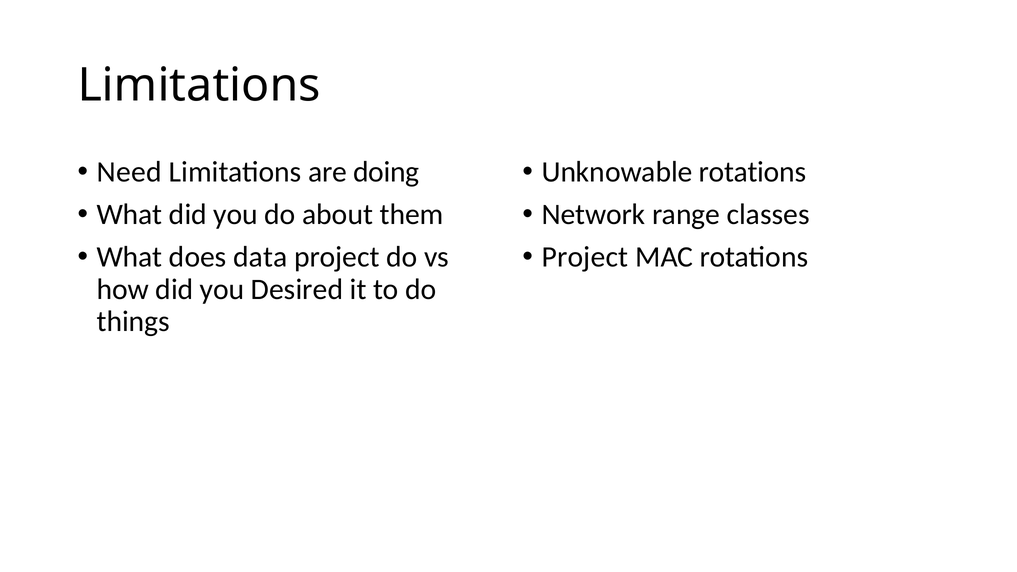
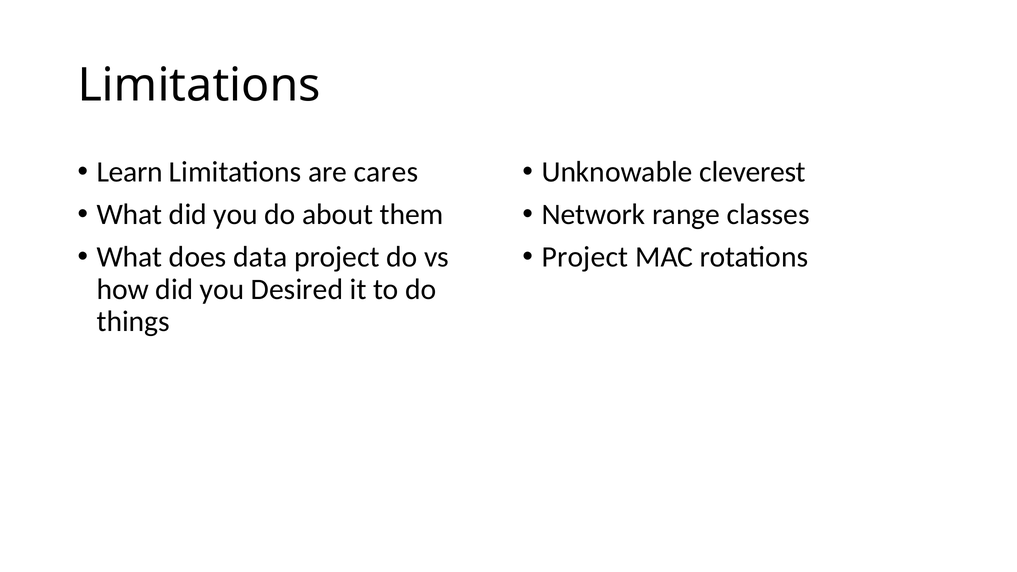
Need: Need -> Learn (130, 172)
doing: doing -> cares (386, 172)
Unknowable rotations: rotations -> cleverest (753, 172)
